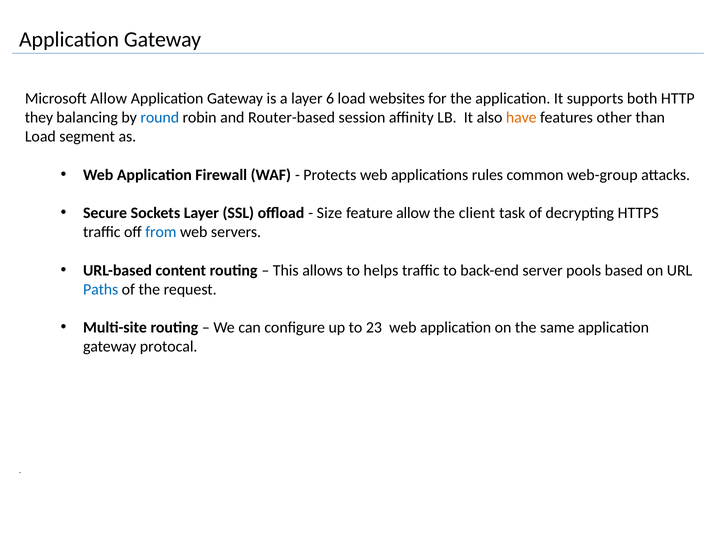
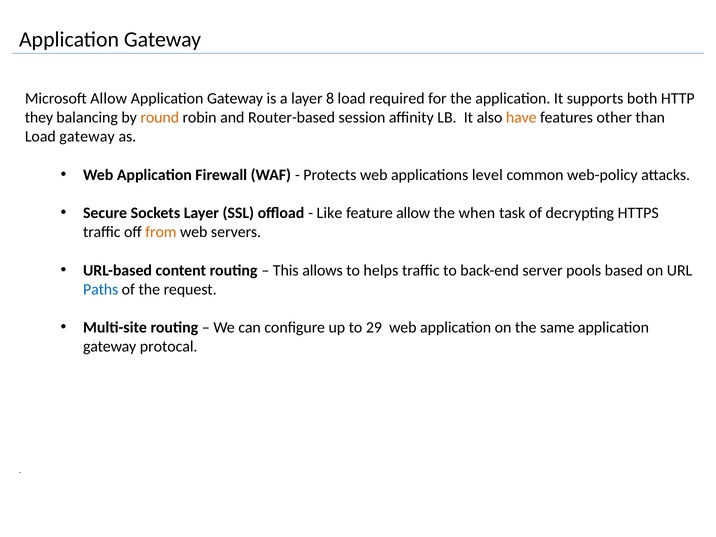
6: 6 -> 8 (330, 99)
websites: websites -> required (397, 99)
round colour: blue -> orange (160, 118)
Load segment: segment -> gateway (87, 137)
rules: rules -> level (487, 175)
web-group: web-group -> web-policy (602, 175)
Size: Size -> Like (329, 213)
client: client -> when (477, 213)
from colour: blue -> orange (161, 232)
23: 23 -> 29 (374, 328)
